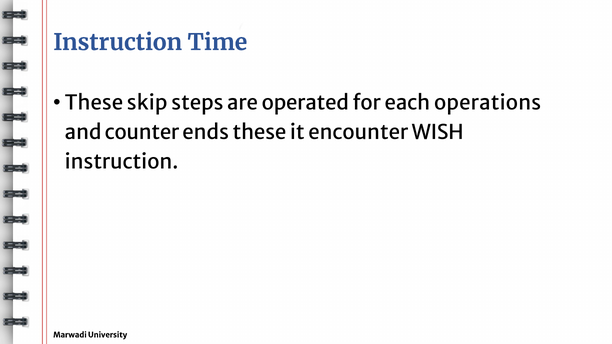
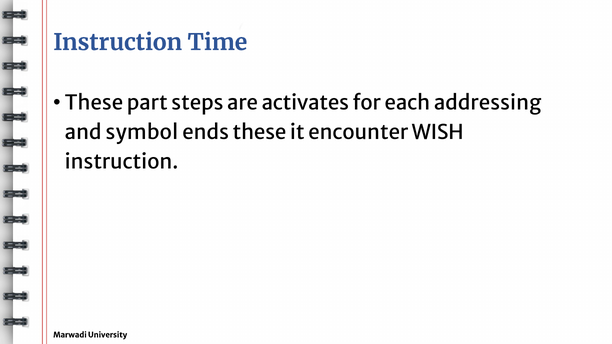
skip: skip -> part (147, 103)
operated: operated -> activates (305, 103)
operations: operations -> addressing (488, 103)
counter: counter -> symbol (142, 133)
